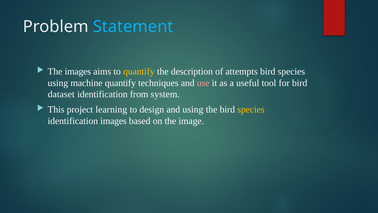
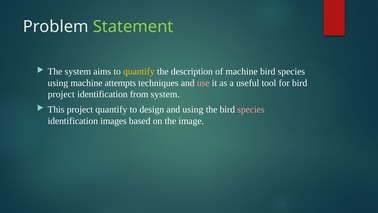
Statement colour: light blue -> light green (133, 27)
The images: images -> system (78, 71)
of attempts: attempts -> machine (242, 71)
machine quantify: quantify -> attempts (120, 83)
dataset: dataset -> project (61, 94)
project learning: learning -> quantify (111, 109)
species colour: yellow -> pink (251, 109)
